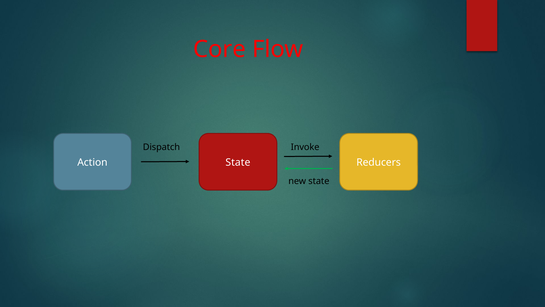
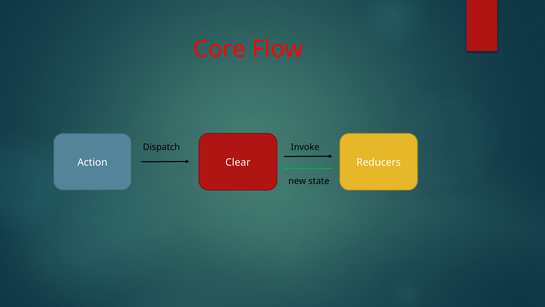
State: State -> Clear (238, 162)
